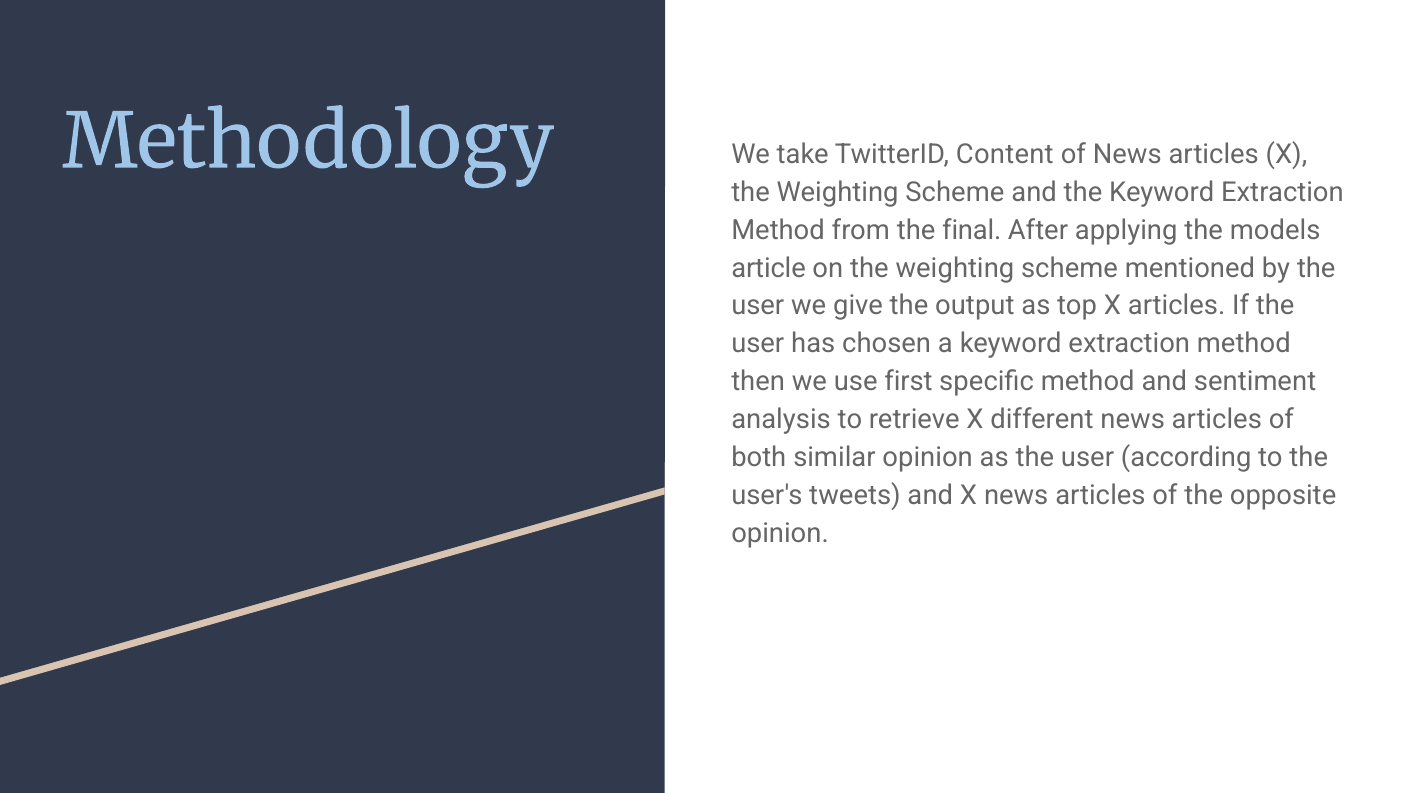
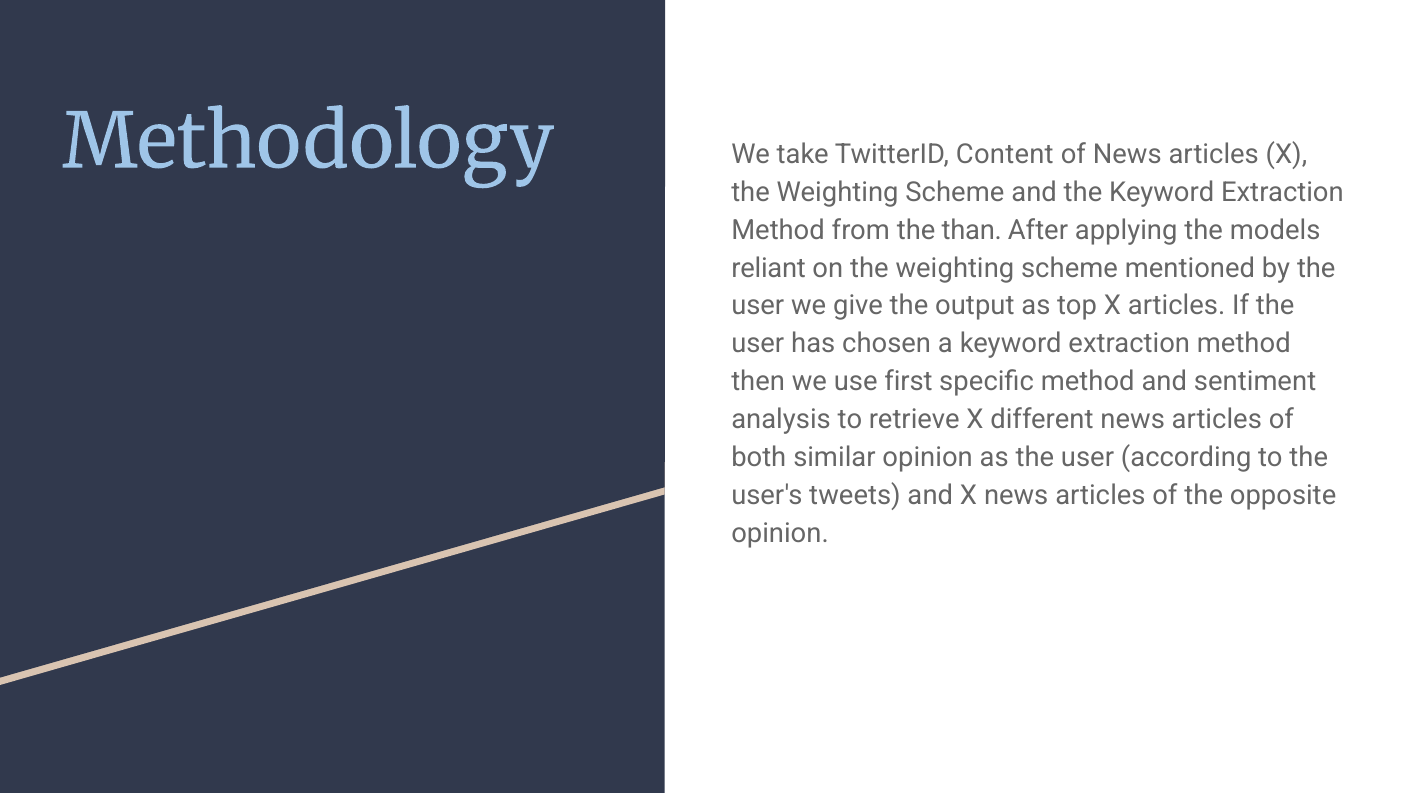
final: final -> than (972, 230)
article: article -> reliant (769, 268)
